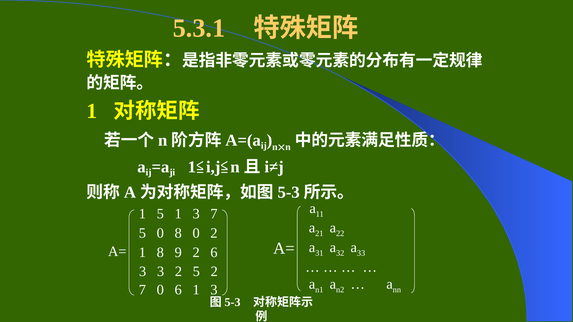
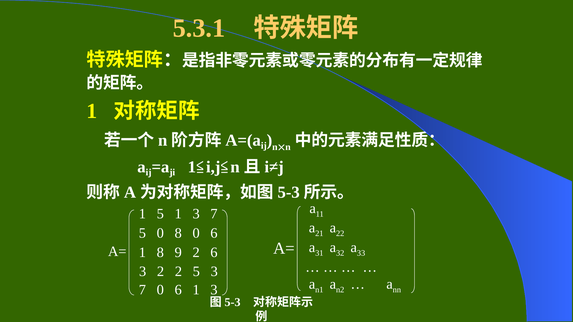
8 0 2: 2 -> 6 (214, 233)
3 3: 3 -> 2 (161, 272)
5 2: 2 -> 3 (214, 272)
